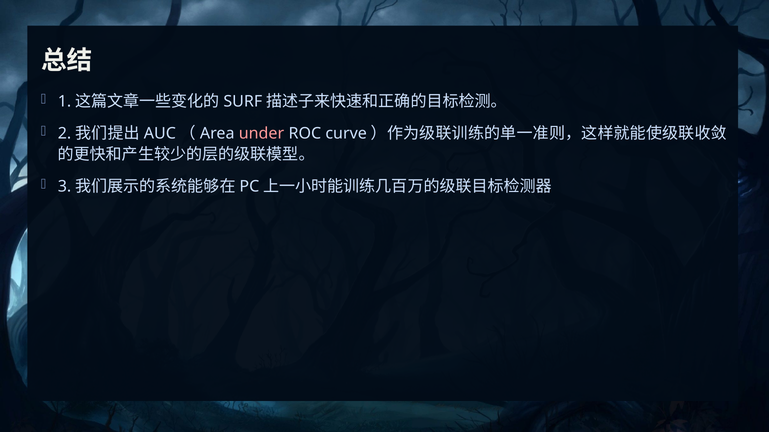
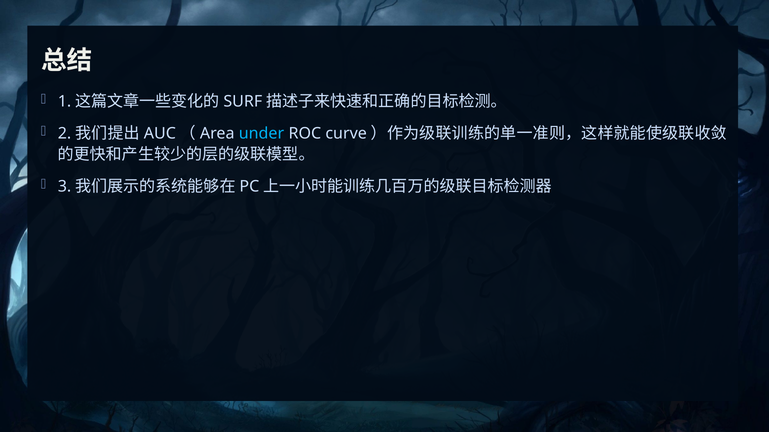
under colour: pink -> light blue (261, 134)
